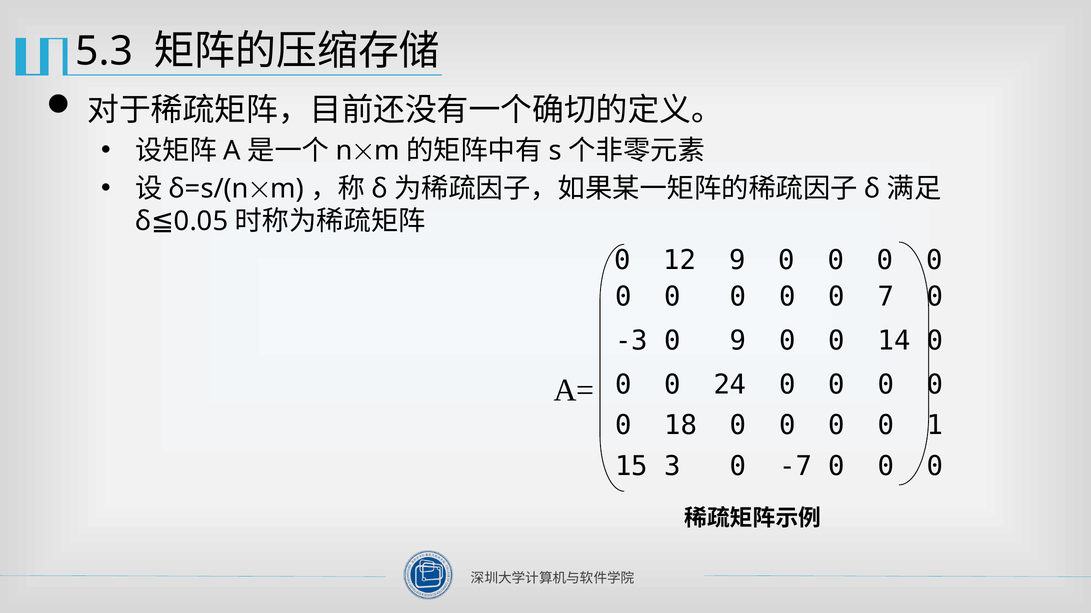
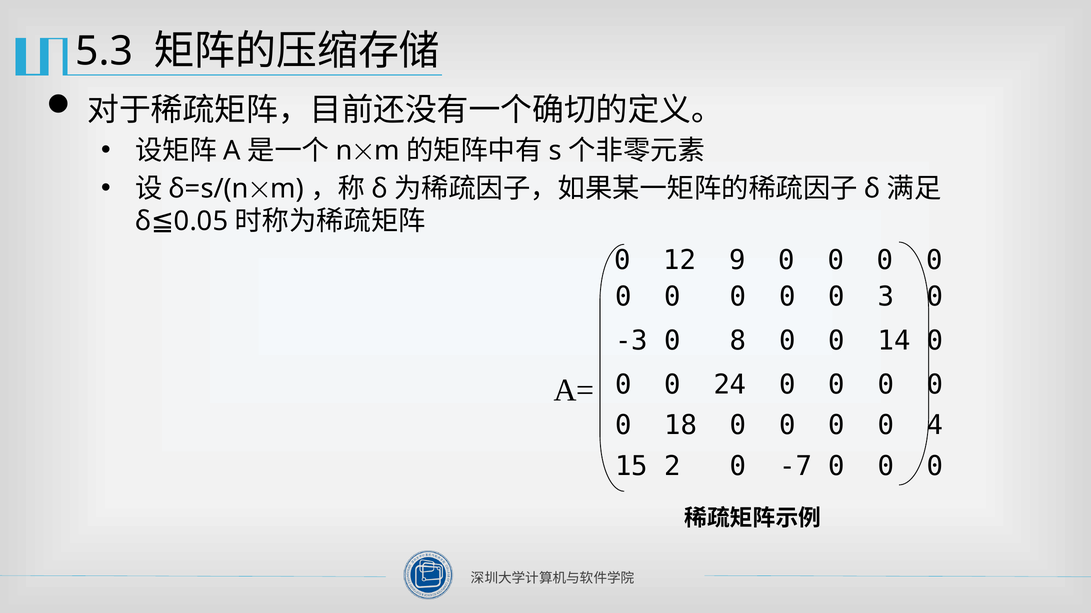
7: 7 -> 3 (886, 297)
0 9: 9 -> 8 (738, 341)
1: 1 -> 4 (935, 426)
3: 3 -> 2 (673, 467)
